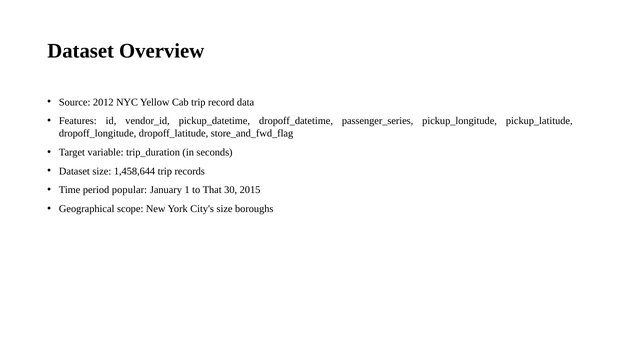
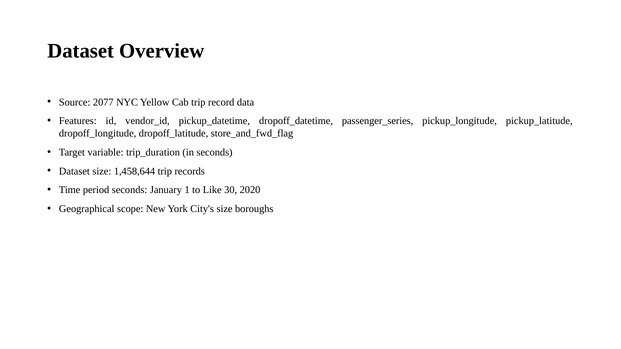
2012: 2012 -> 2077 (103, 102)
period popular: popular -> seconds (130, 190)
That: That -> Like (212, 190)
2015: 2015 -> 2020 (250, 190)
